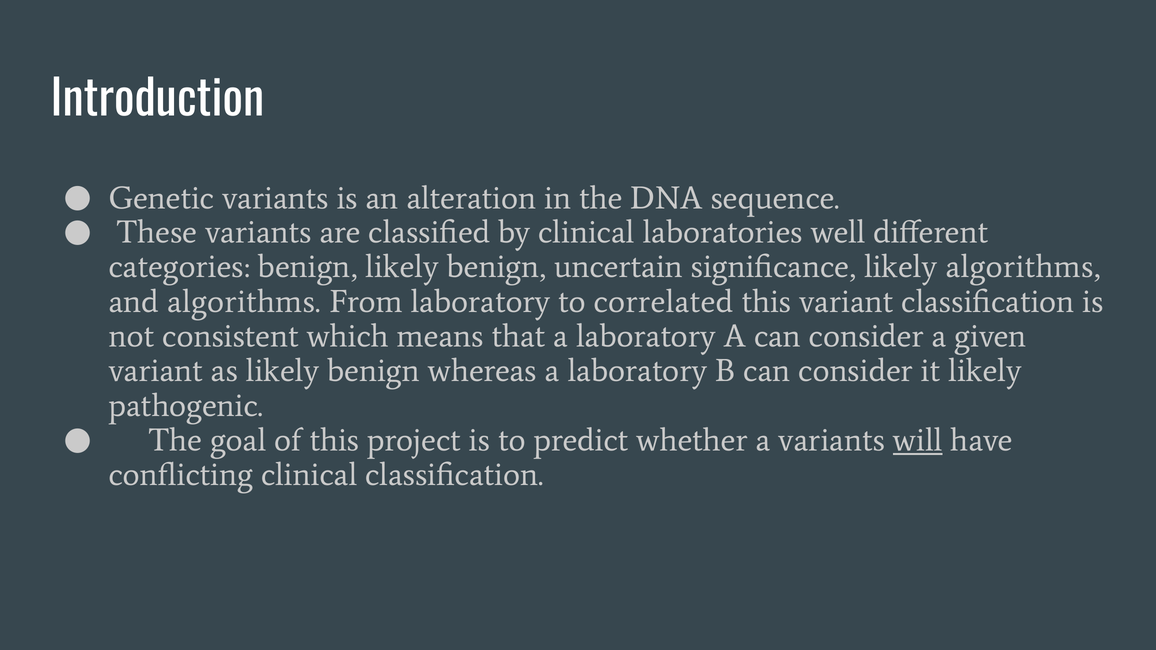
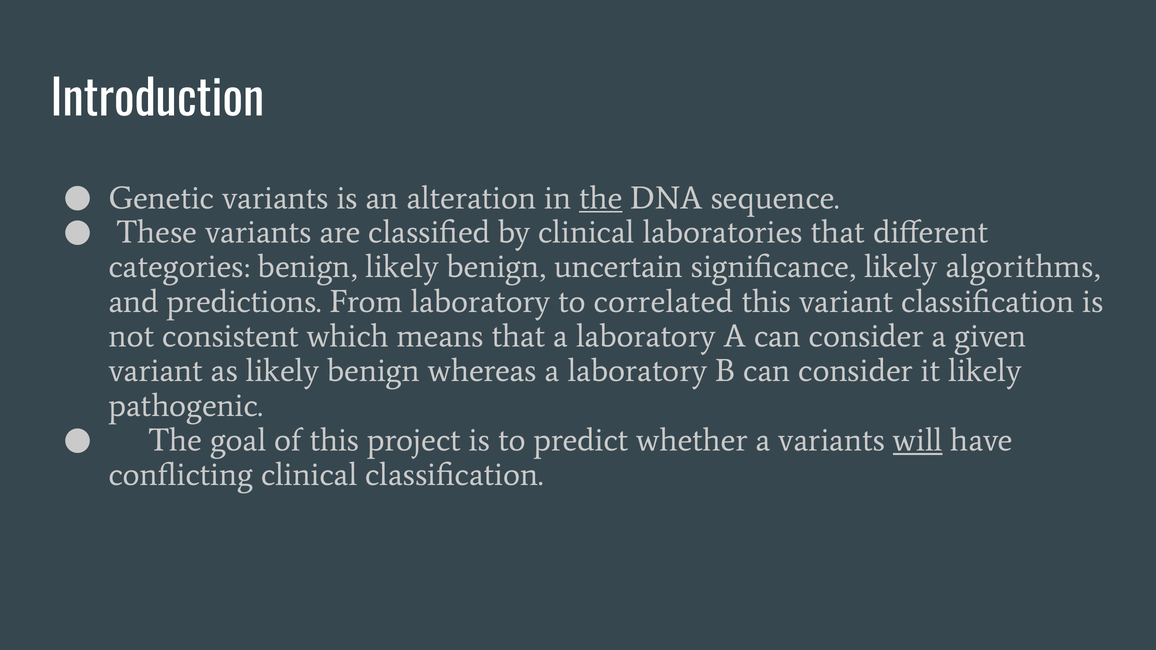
the underline: none -> present (601, 198)
laboratories well: well -> that (838, 232)
and algorithms: algorithms -> predictions (244, 302)
